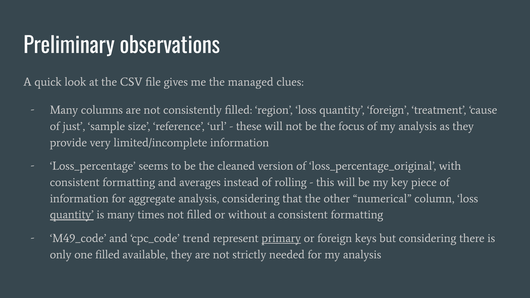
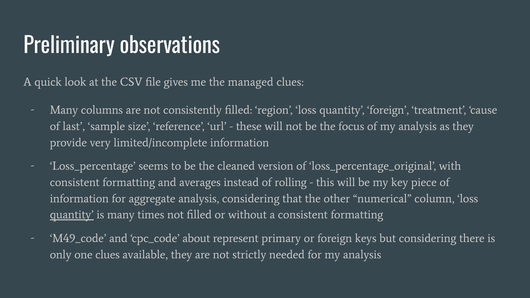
just: just -> last (74, 126)
trend: trend -> about (196, 238)
primary underline: present -> none (281, 238)
one filled: filled -> clues (108, 255)
